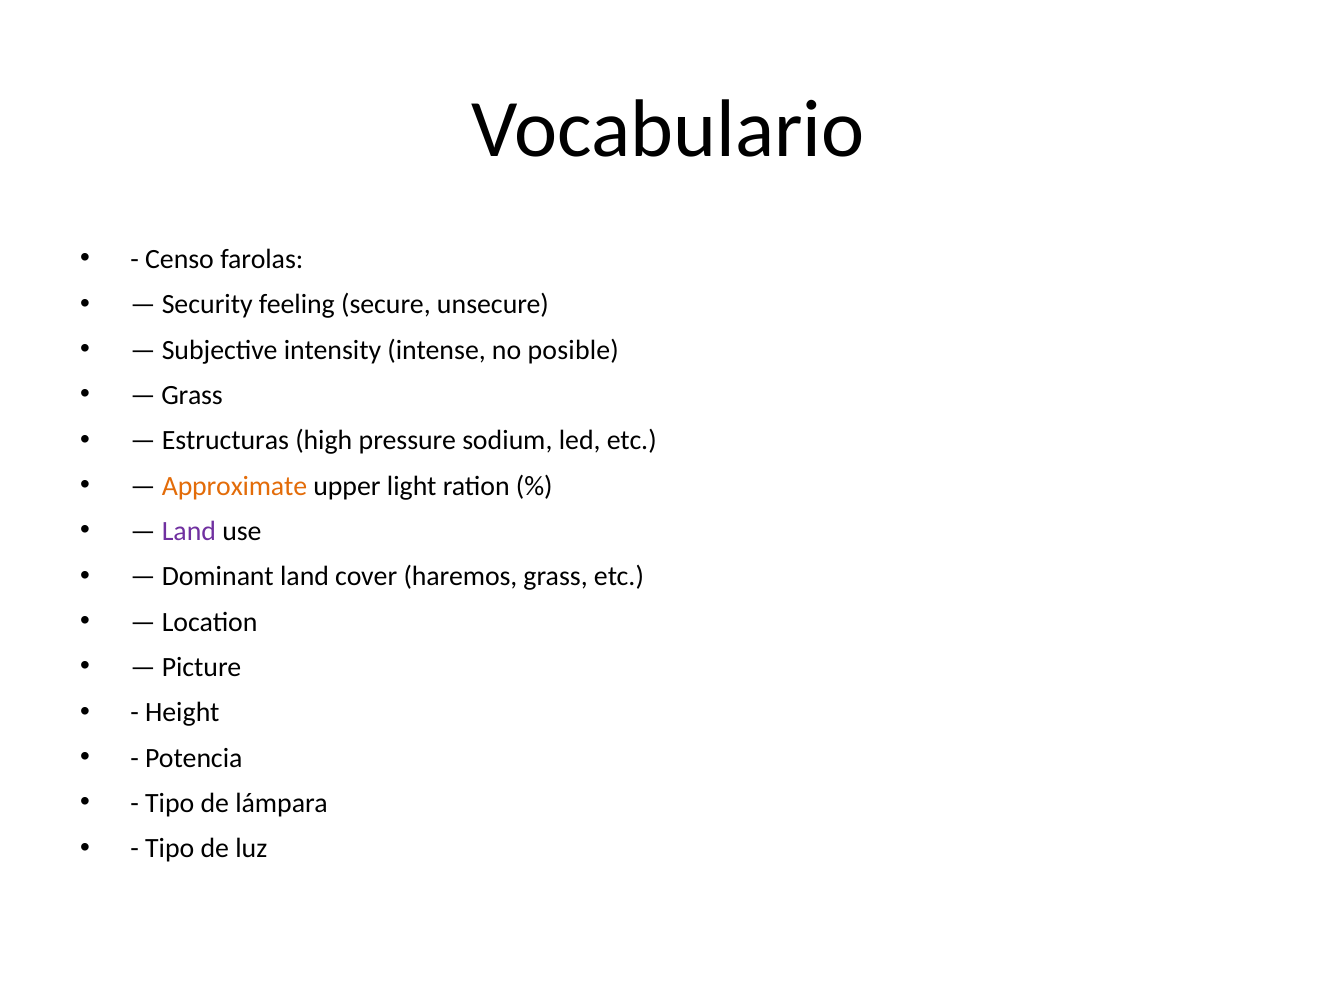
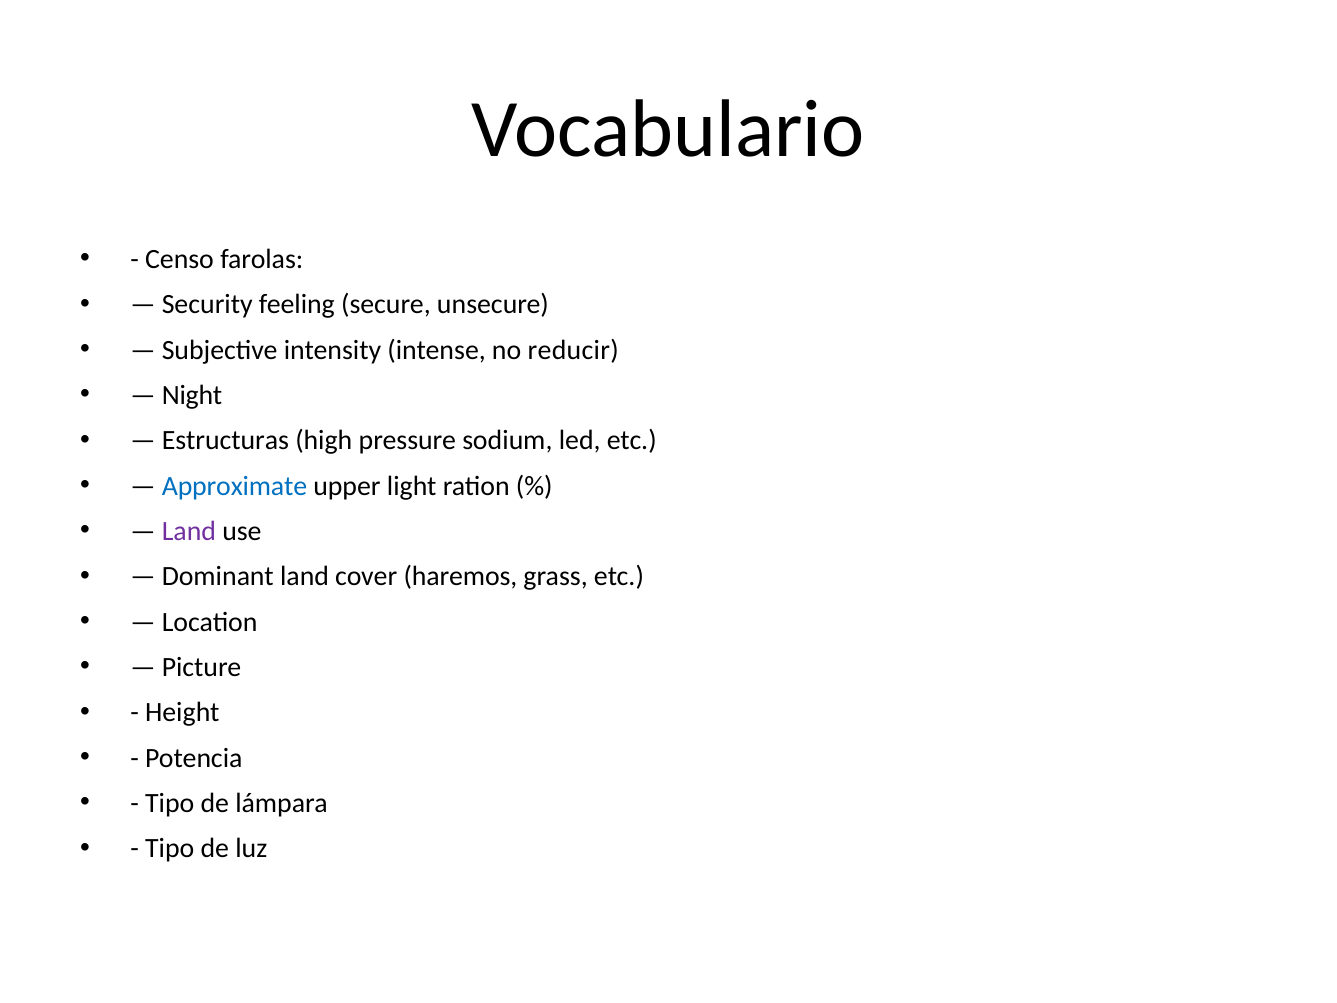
posible: posible -> reducir (573, 350)
Grass: Grass -> Night (192, 395)
Approximate colour: orange -> blue (234, 486)
